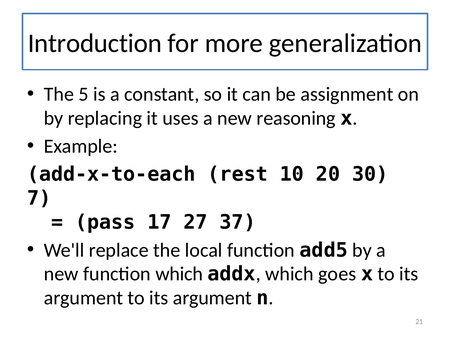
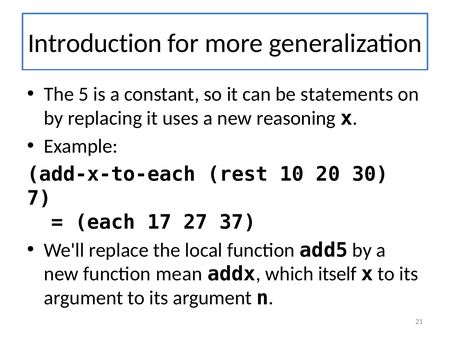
assignment: assignment -> statements (347, 94)
pass: pass -> each (105, 222)
function which: which -> mean (179, 274)
goes: goes -> itself (337, 274)
